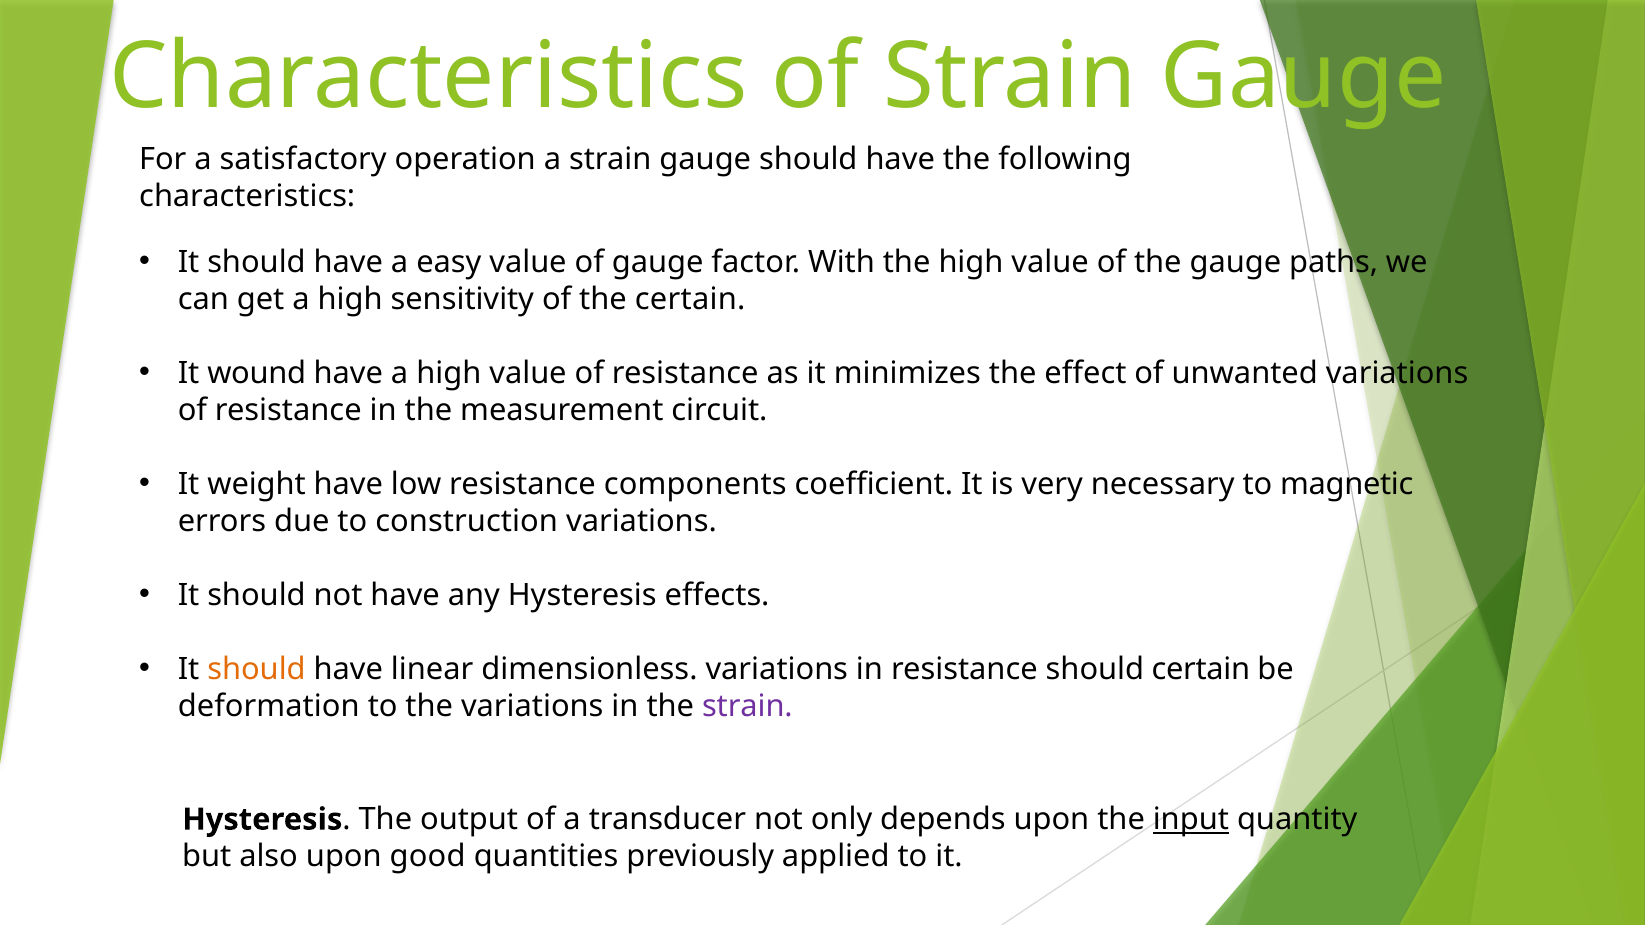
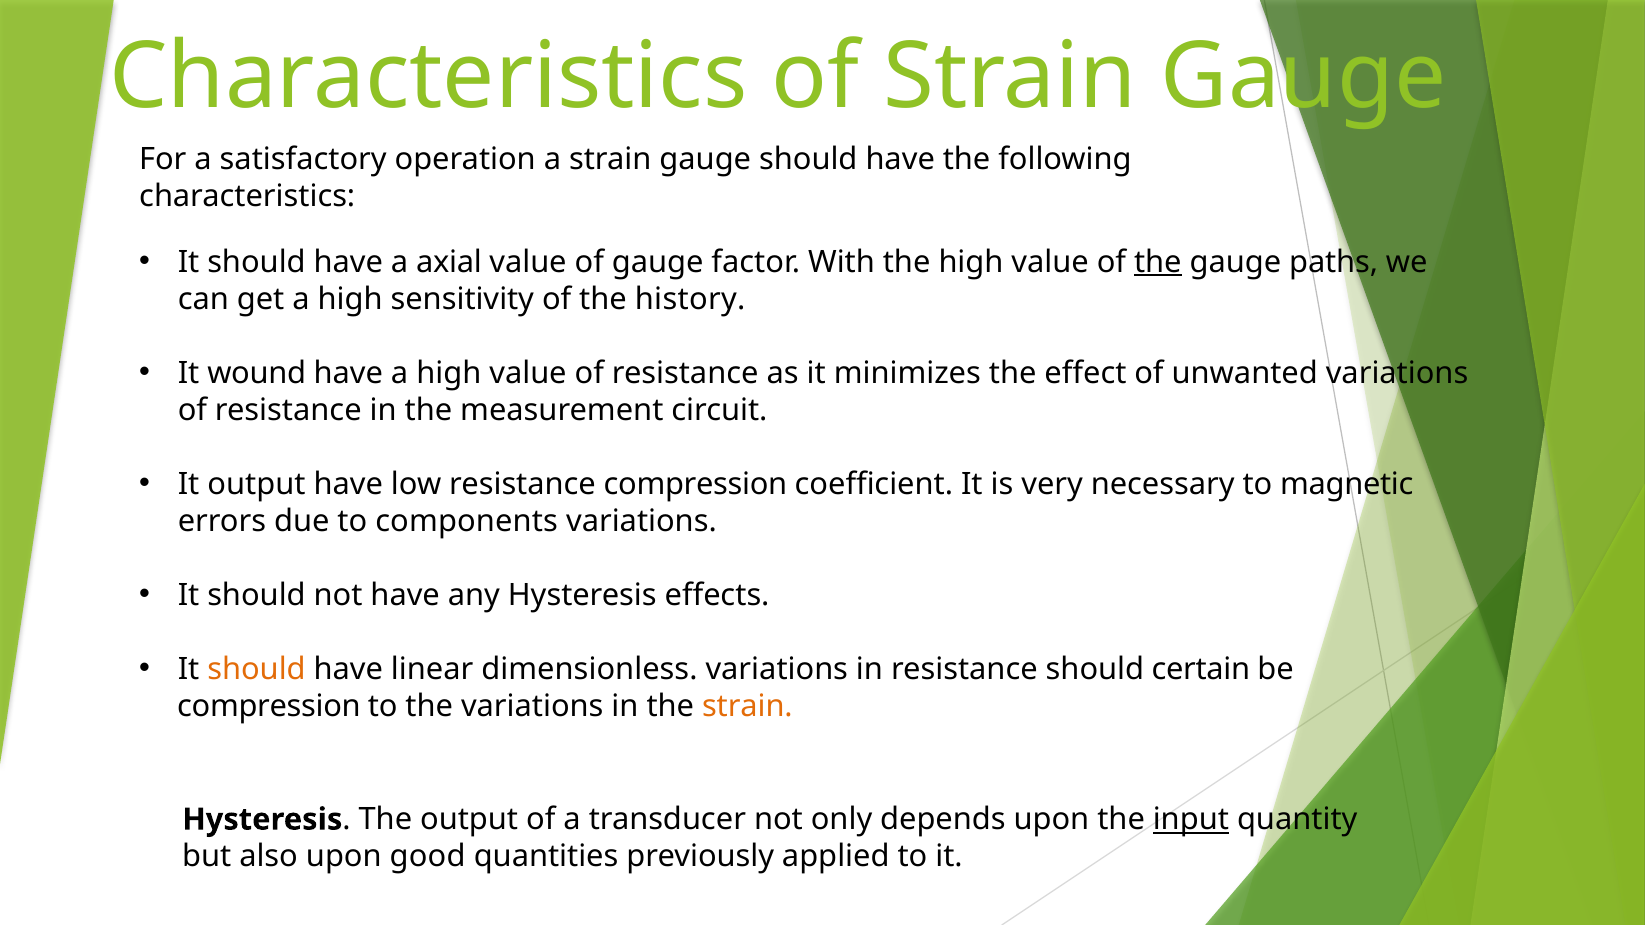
easy: easy -> axial (449, 262)
the underline: none -> present (1158, 262)
the certain: certain -> history (690, 299)
It weight: weight -> output (256, 484)
resistance components: components -> compression (695, 484)
construction: construction -> components (467, 521)
deformation: deformation -> compression (269, 706)
strain colour: purple -> orange (747, 706)
